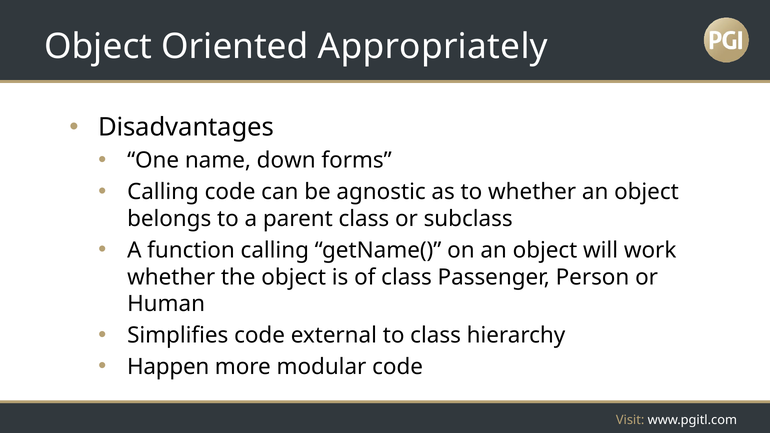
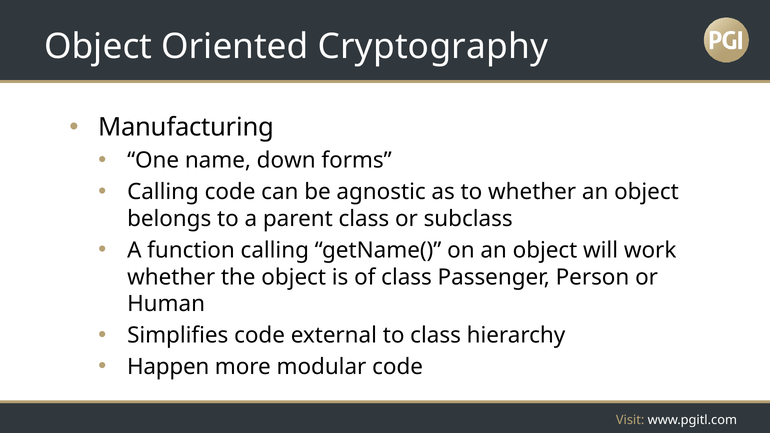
Appropriately: Appropriately -> Cryptography (433, 46)
Disadvantages: Disadvantages -> Manufacturing (186, 128)
